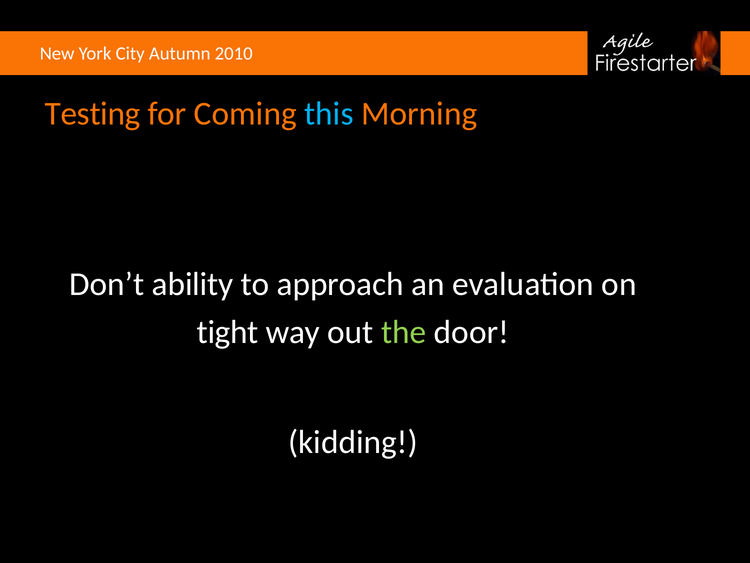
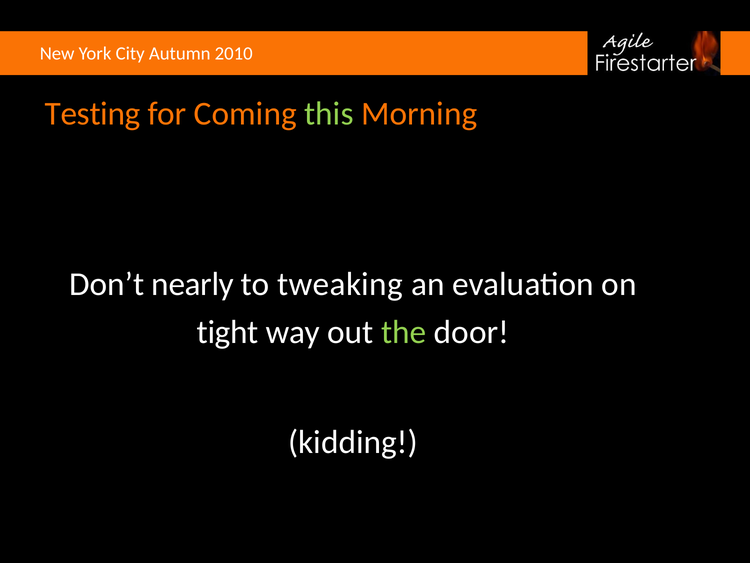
this colour: light blue -> light green (329, 114)
ability: ability -> nearly (193, 284)
approach: approach -> tweaking (340, 284)
